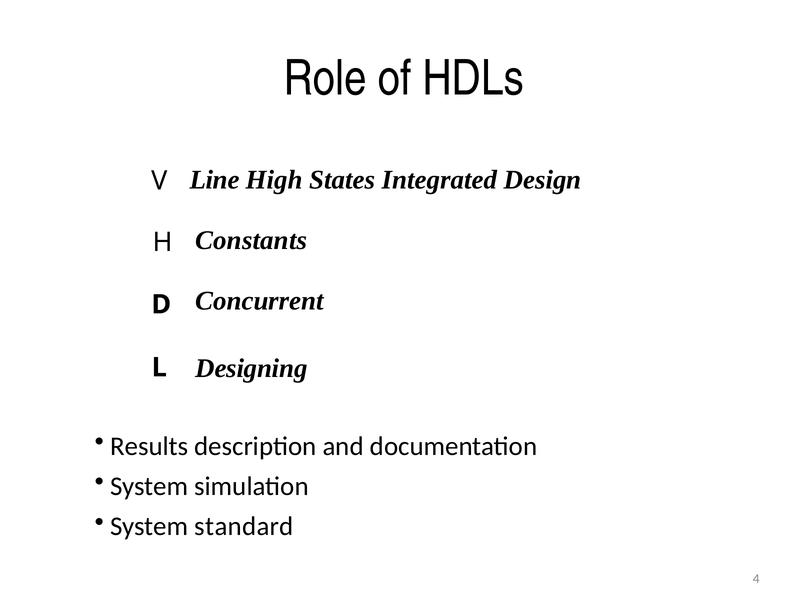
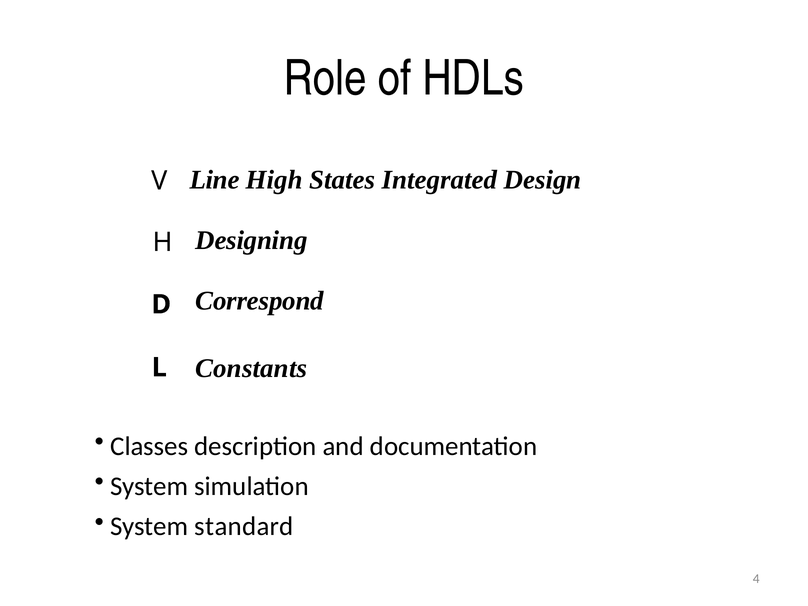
Constants: Constants -> Designing (251, 240)
Concurrent: Concurrent -> Correspond (260, 301)
Designing: Designing -> Constants (251, 368)
Results: Results -> Classes (149, 446)
